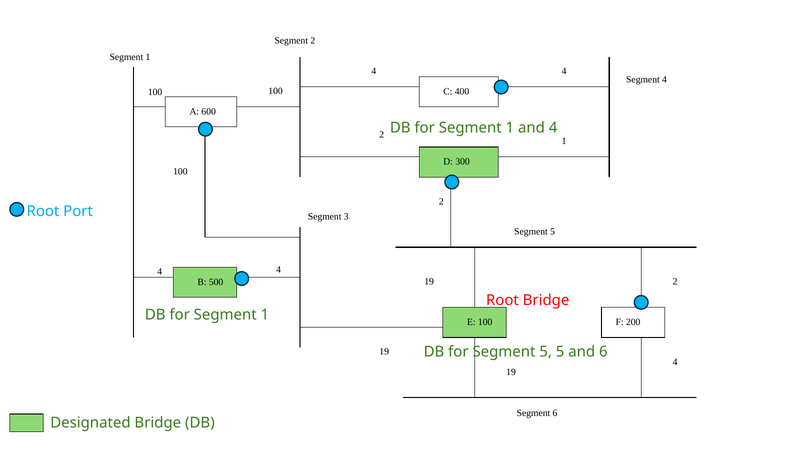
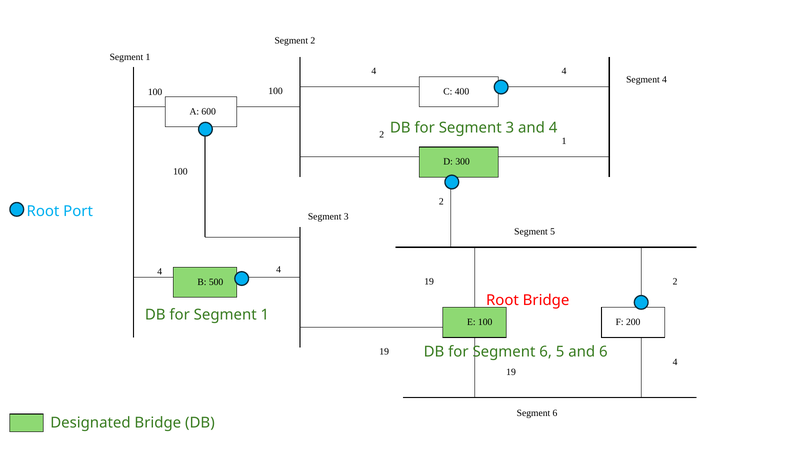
1: 1 -> 3 (510, 128)
for Segment 5: 5 -> 6 (546, 351)
